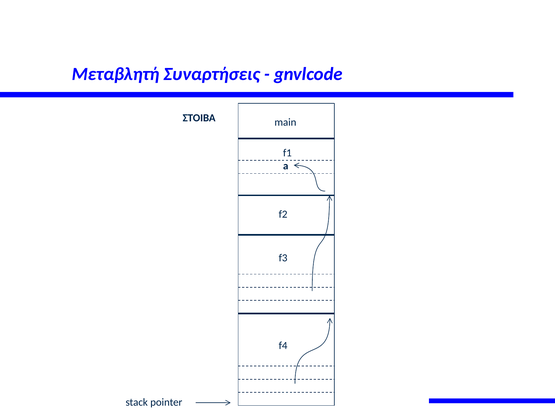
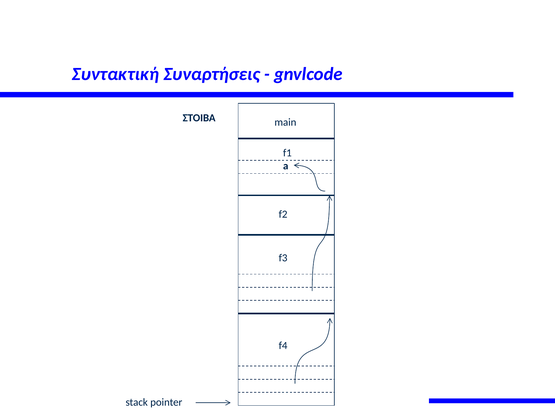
Μεταβλητή: Μεταβλητή -> Συντακτική (116, 74)
